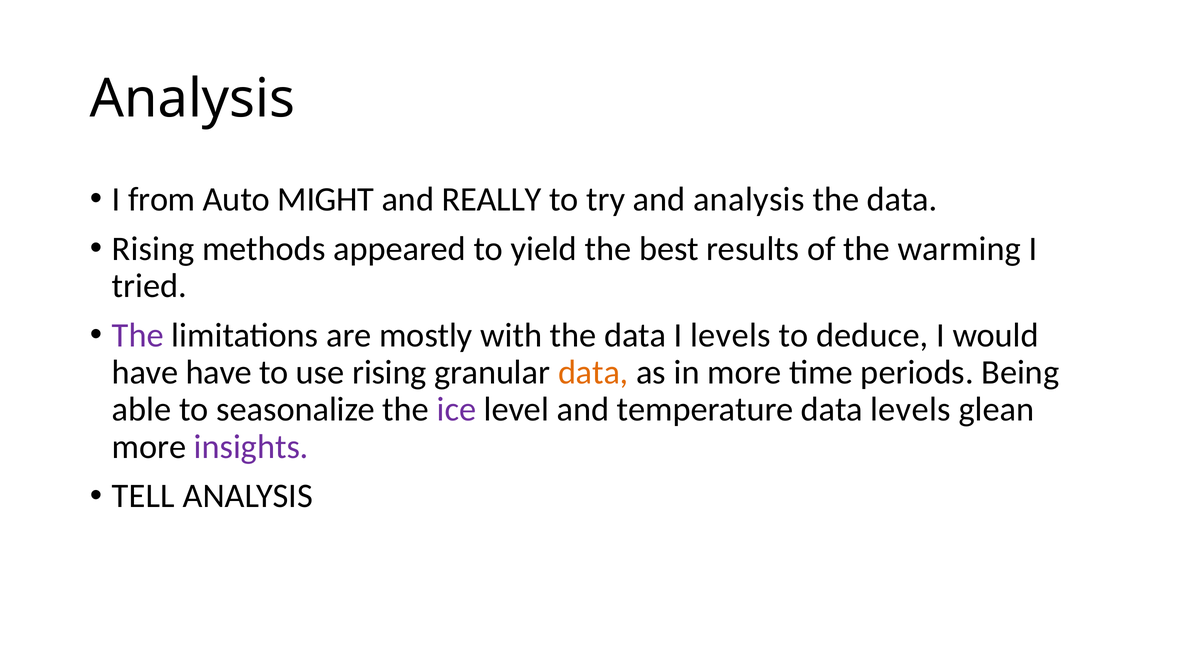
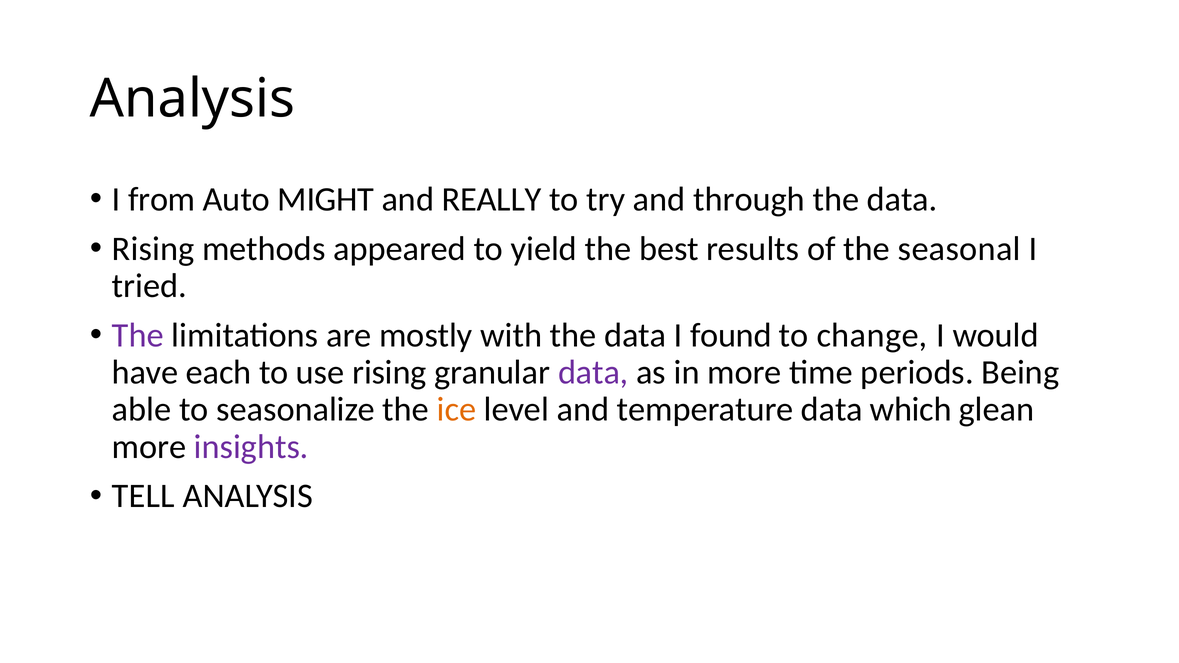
and analysis: analysis -> through (749, 199)
warming: warming -> seasonal (959, 249)
I levels: levels -> found (731, 335)
deduce: deduce -> change (872, 335)
have have: have -> each (219, 372)
data colour: orange -> purple (593, 372)
ice colour: purple -> orange (456, 410)
data levels: levels -> which (911, 410)
